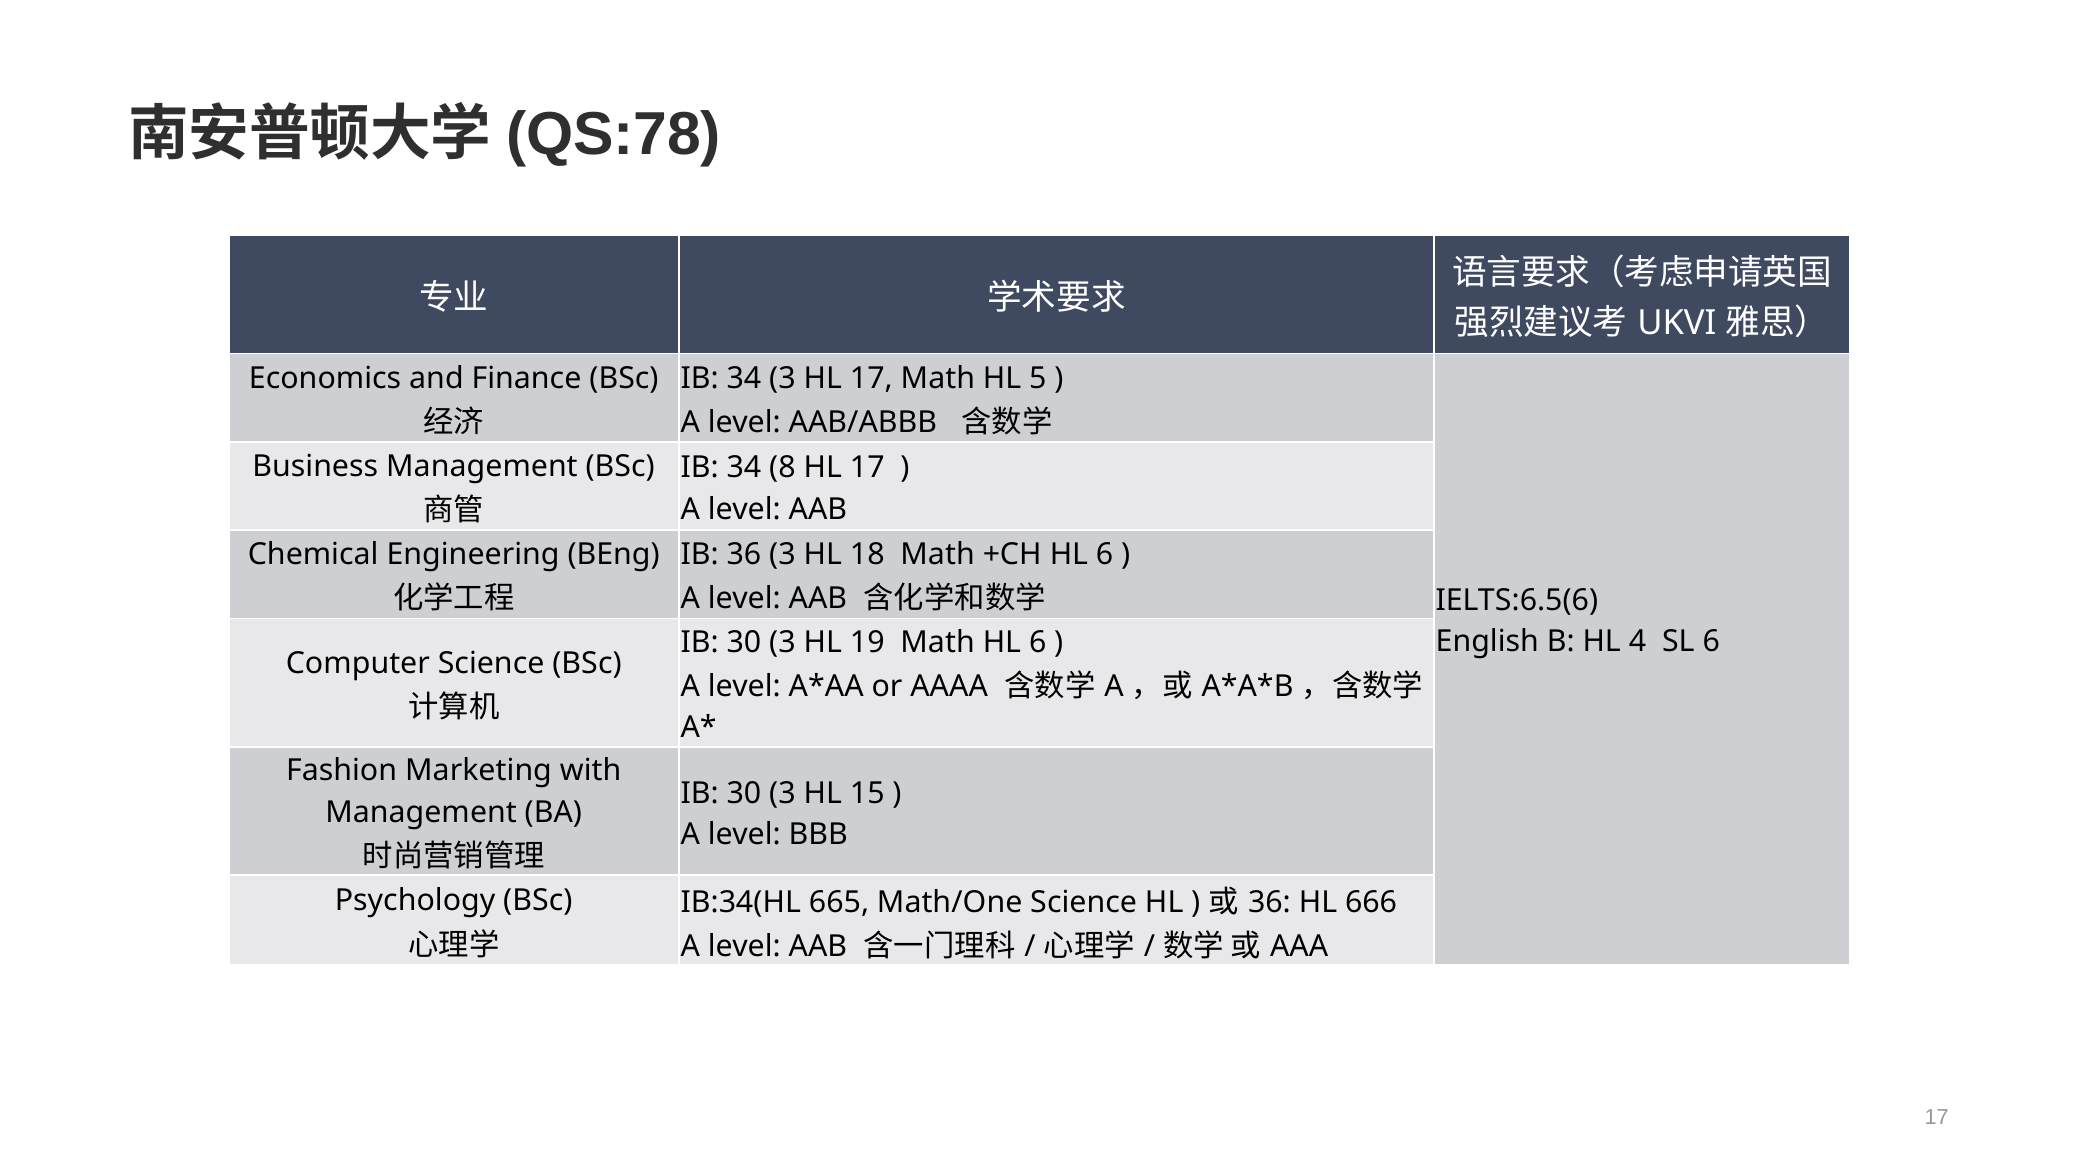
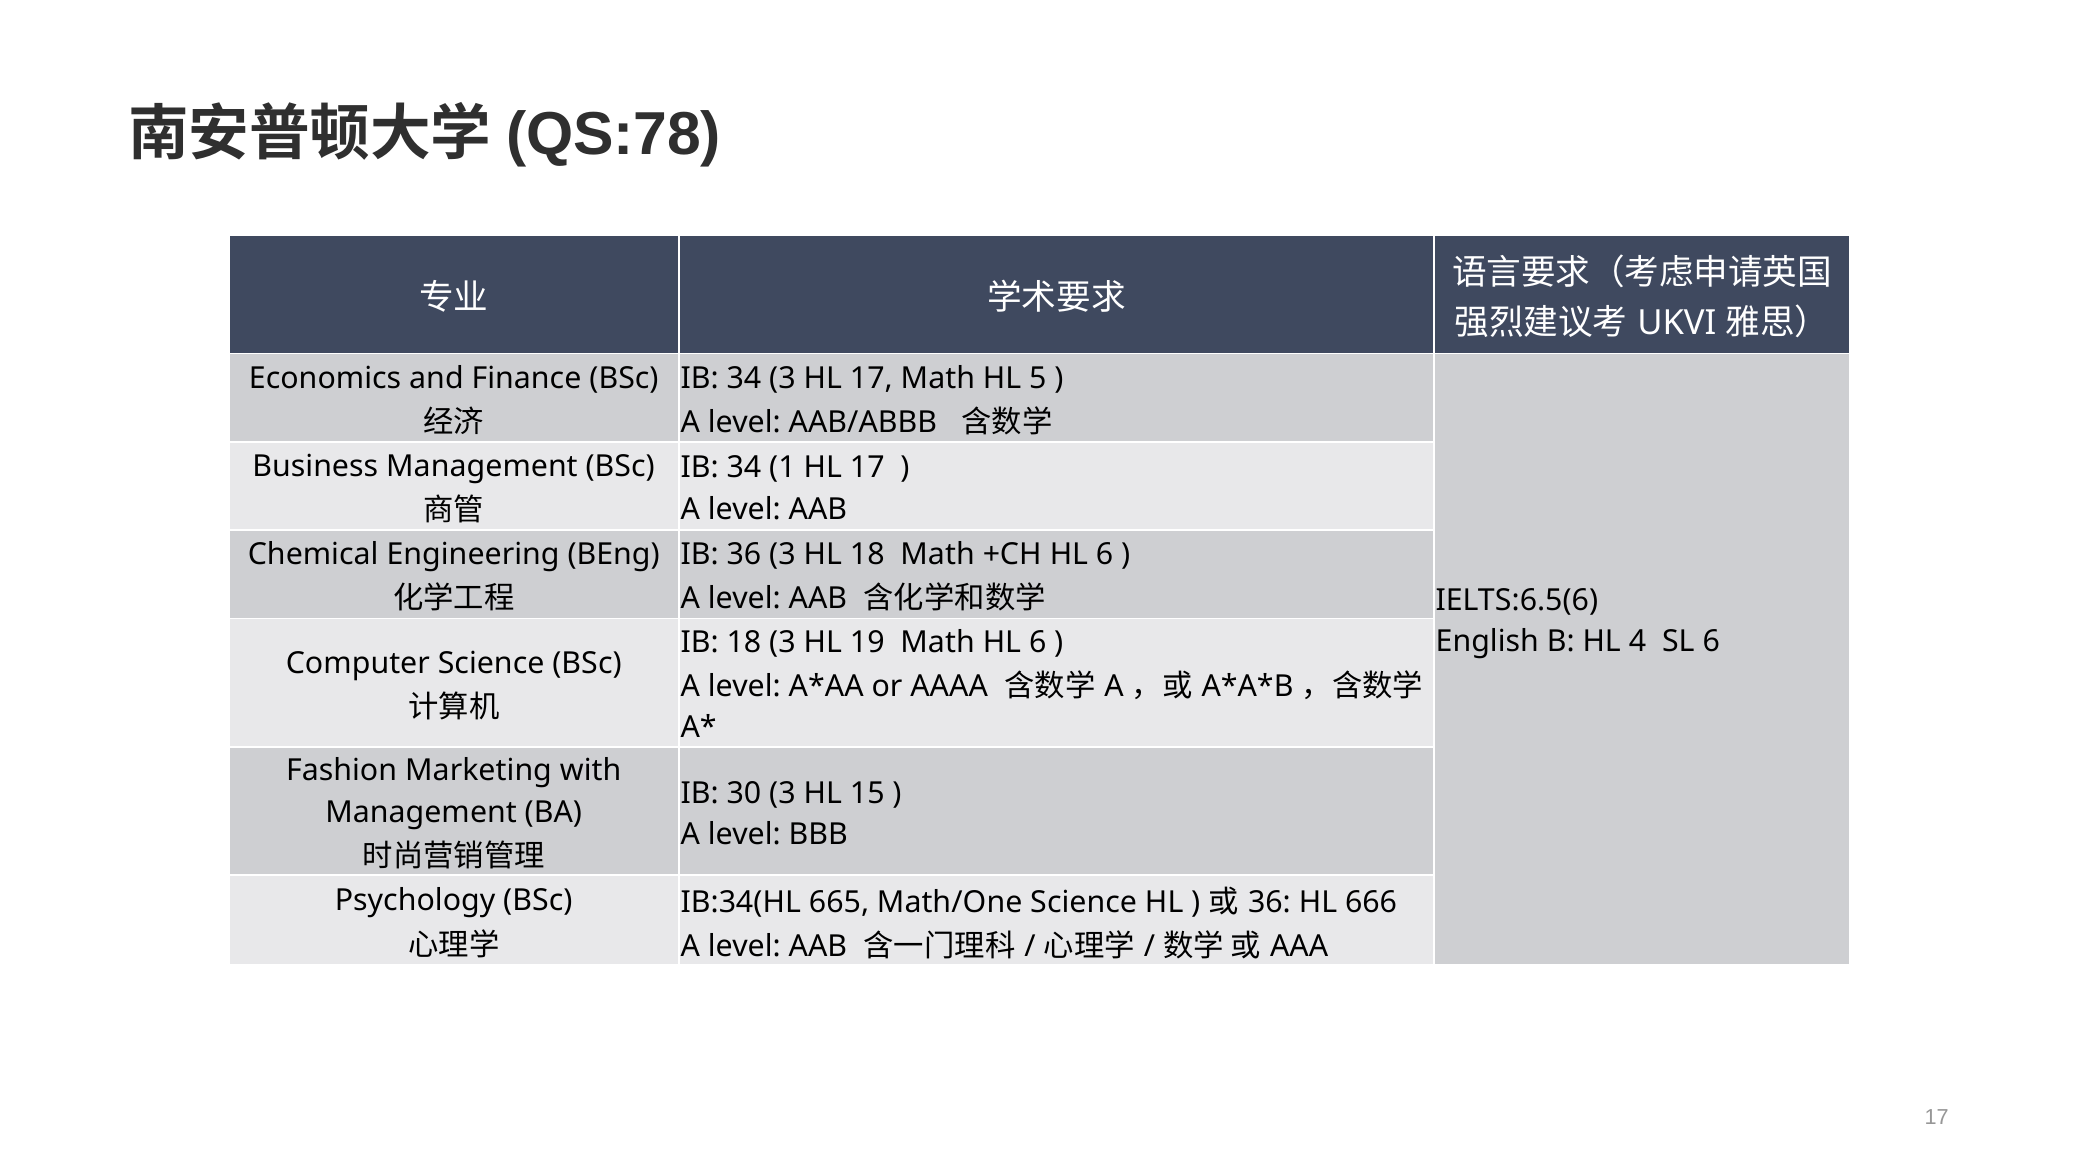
8: 8 -> 1 (782, 468)
30: 30 -> 18 (744, 643)
